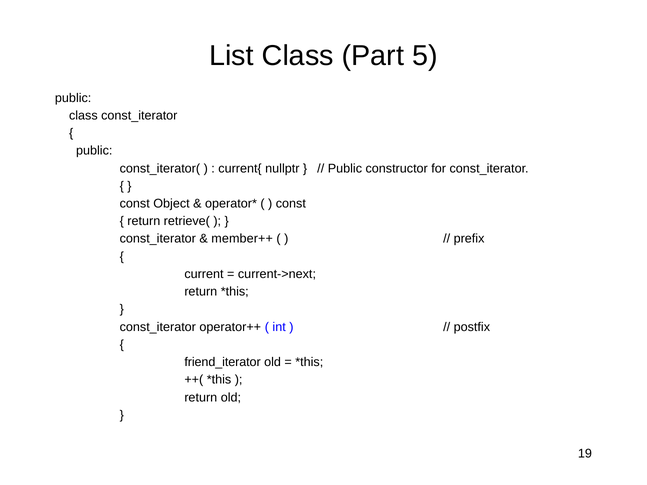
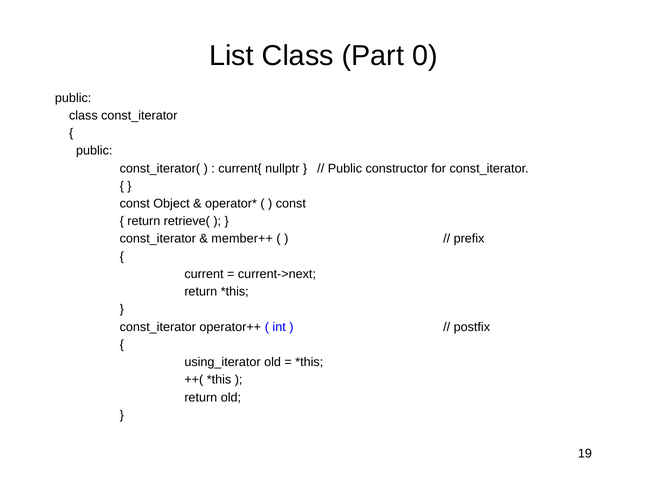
5: 5 -> 0 (425, 56)
friend_iterator: friend_iterator -> using_iterator (223, 362)
